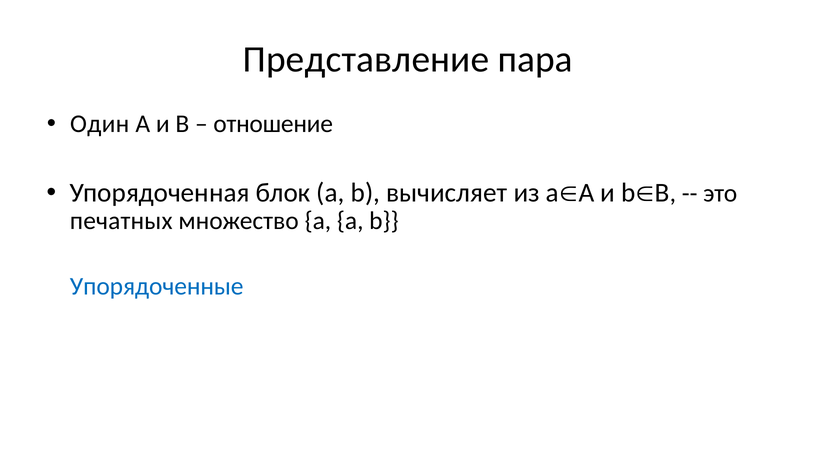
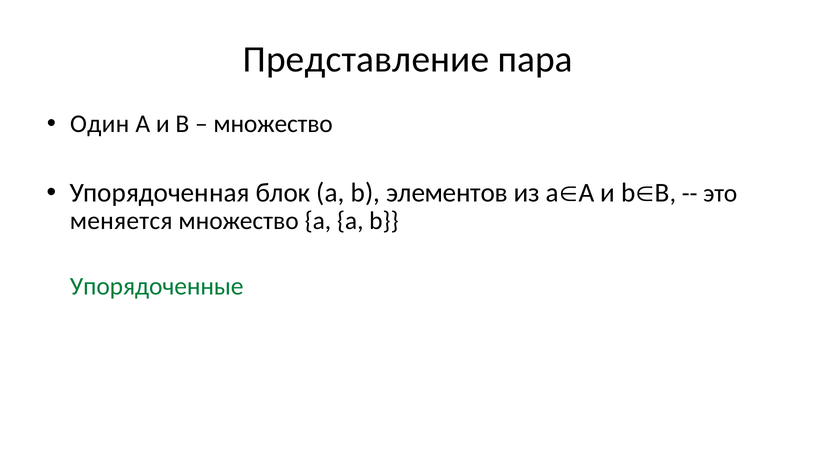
отношение: отношение -> множество (273, 124)
вычисляет: вычисляет -> элементов (447, 193)
печатных: печатных -> меняется (121, 221)
Упорядоченные colour: blue -> green (157, 286)
